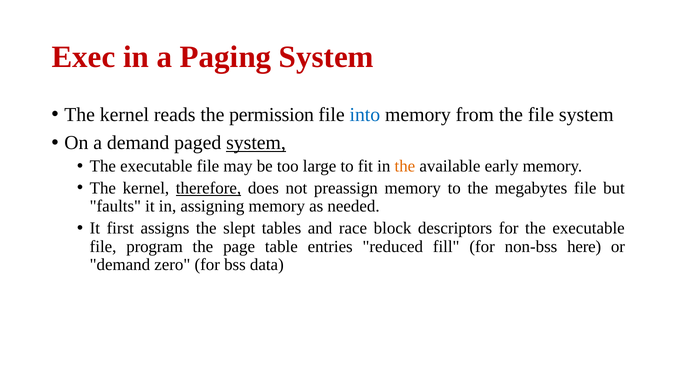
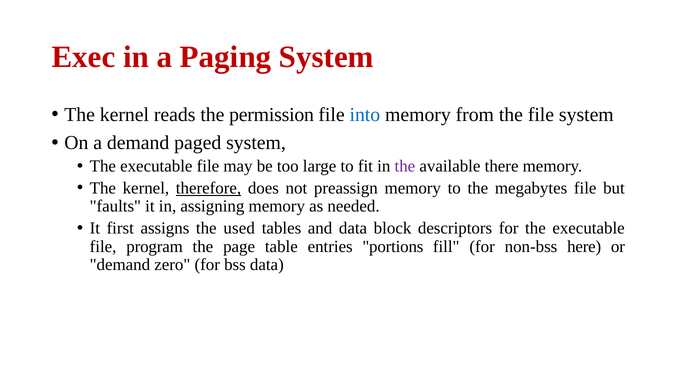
system underline: present -> none (256, 143)
the colour: orange -> purple (405, 166)
early: early -> there (502, 166)
slept: slept -> used (239, 228)
and race: race -> data (353, 228)
reduced: reduced -> portions (393, 246)
